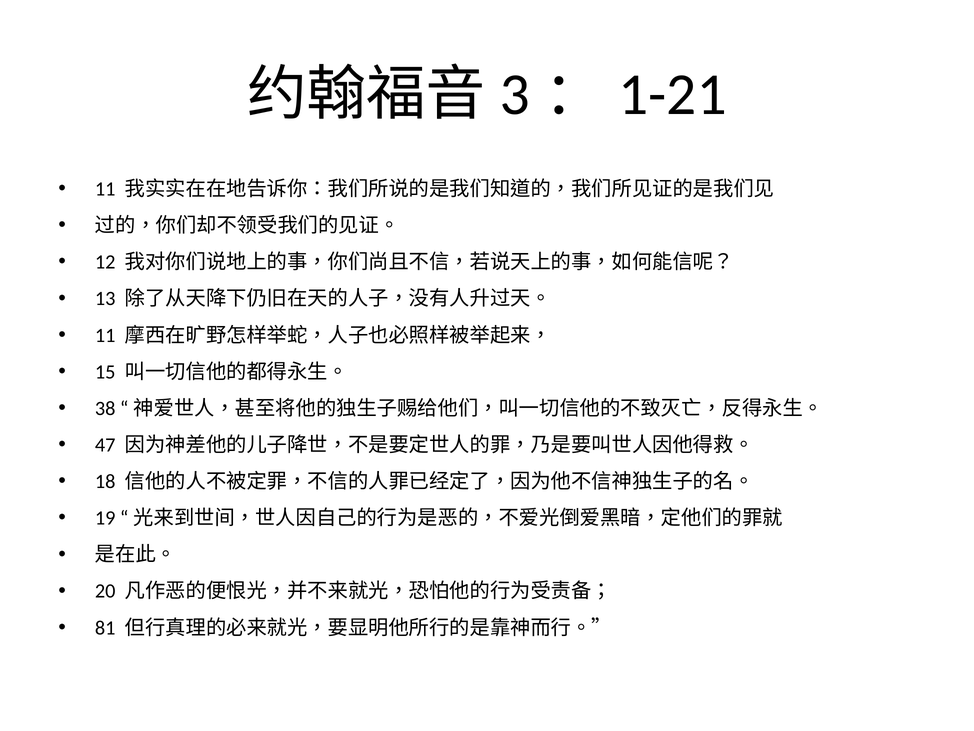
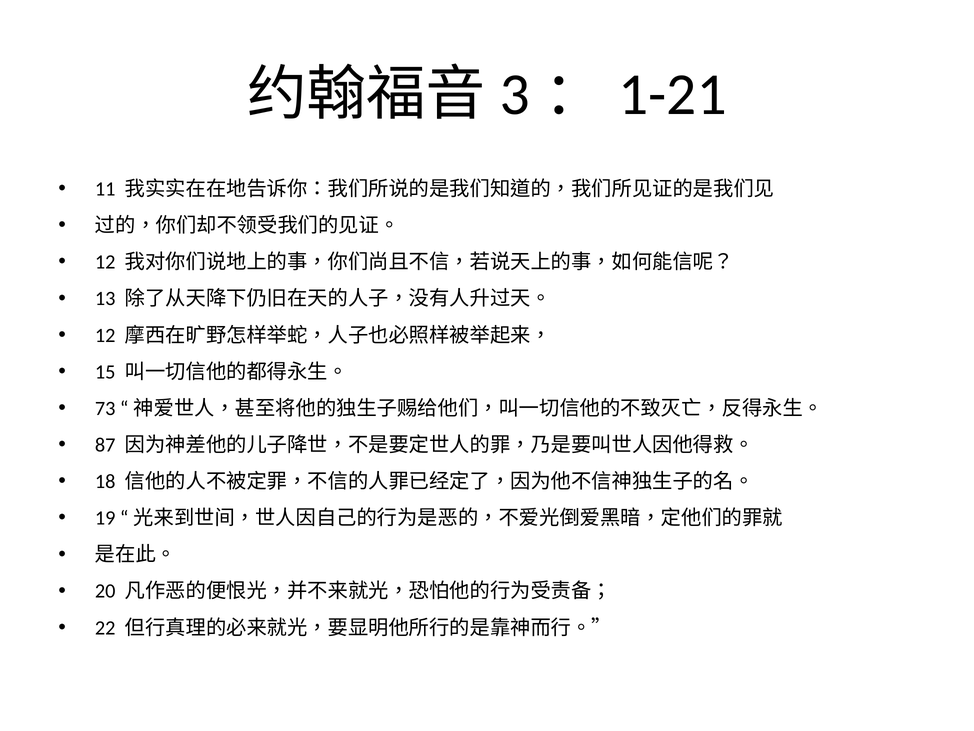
11: 11 -> 12 (105, 335)
38: 38 -> 73 (105, 408)
47: 47 -> 87 (105, 445)
81: 81 -> 22 (105, 627)
